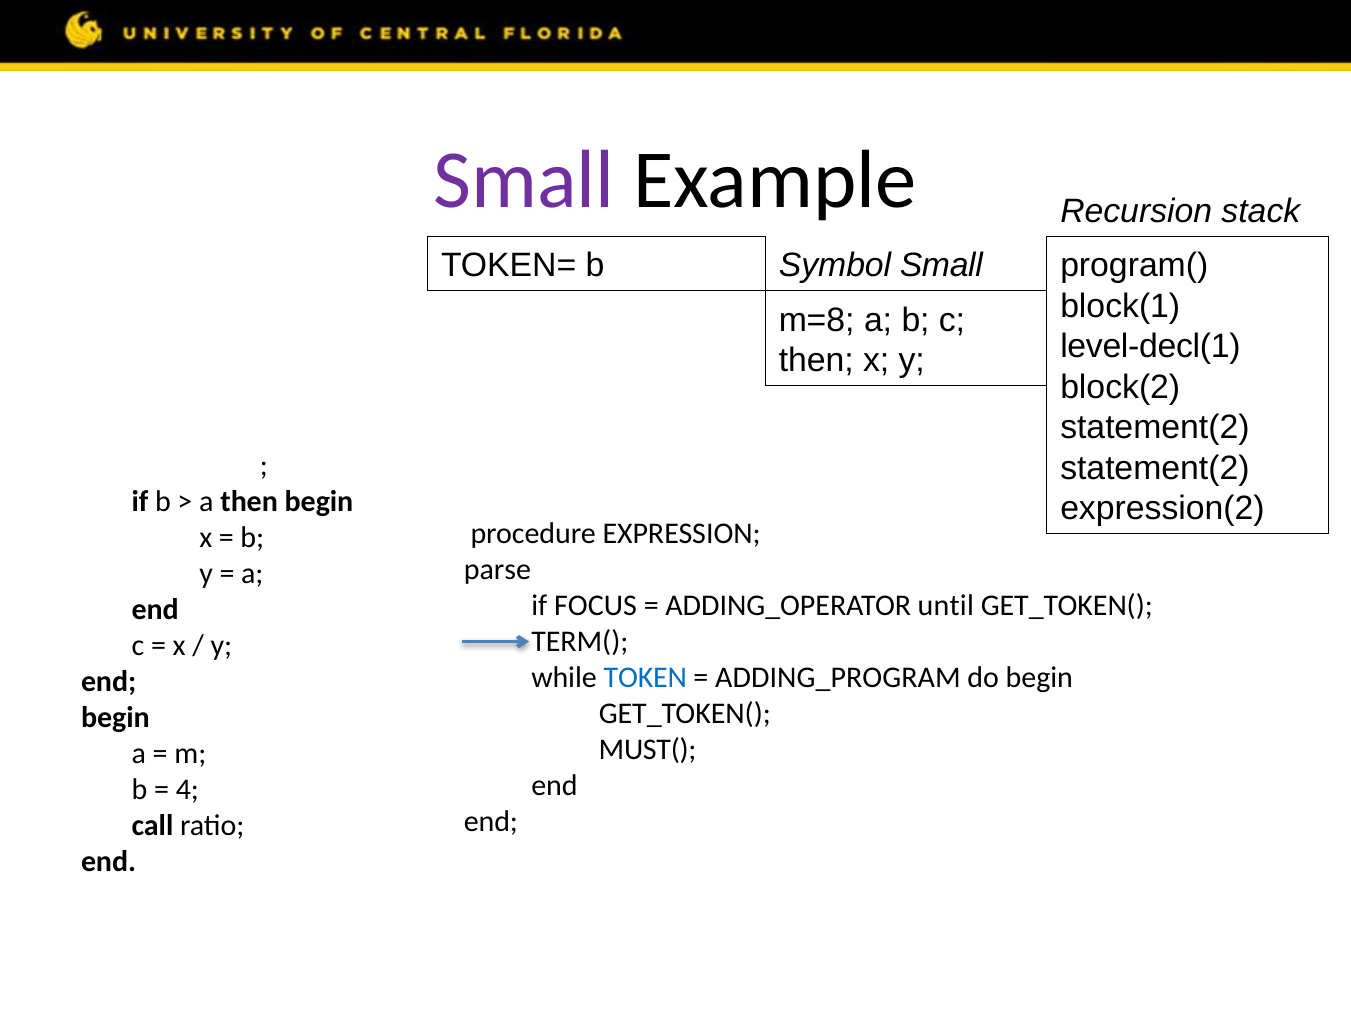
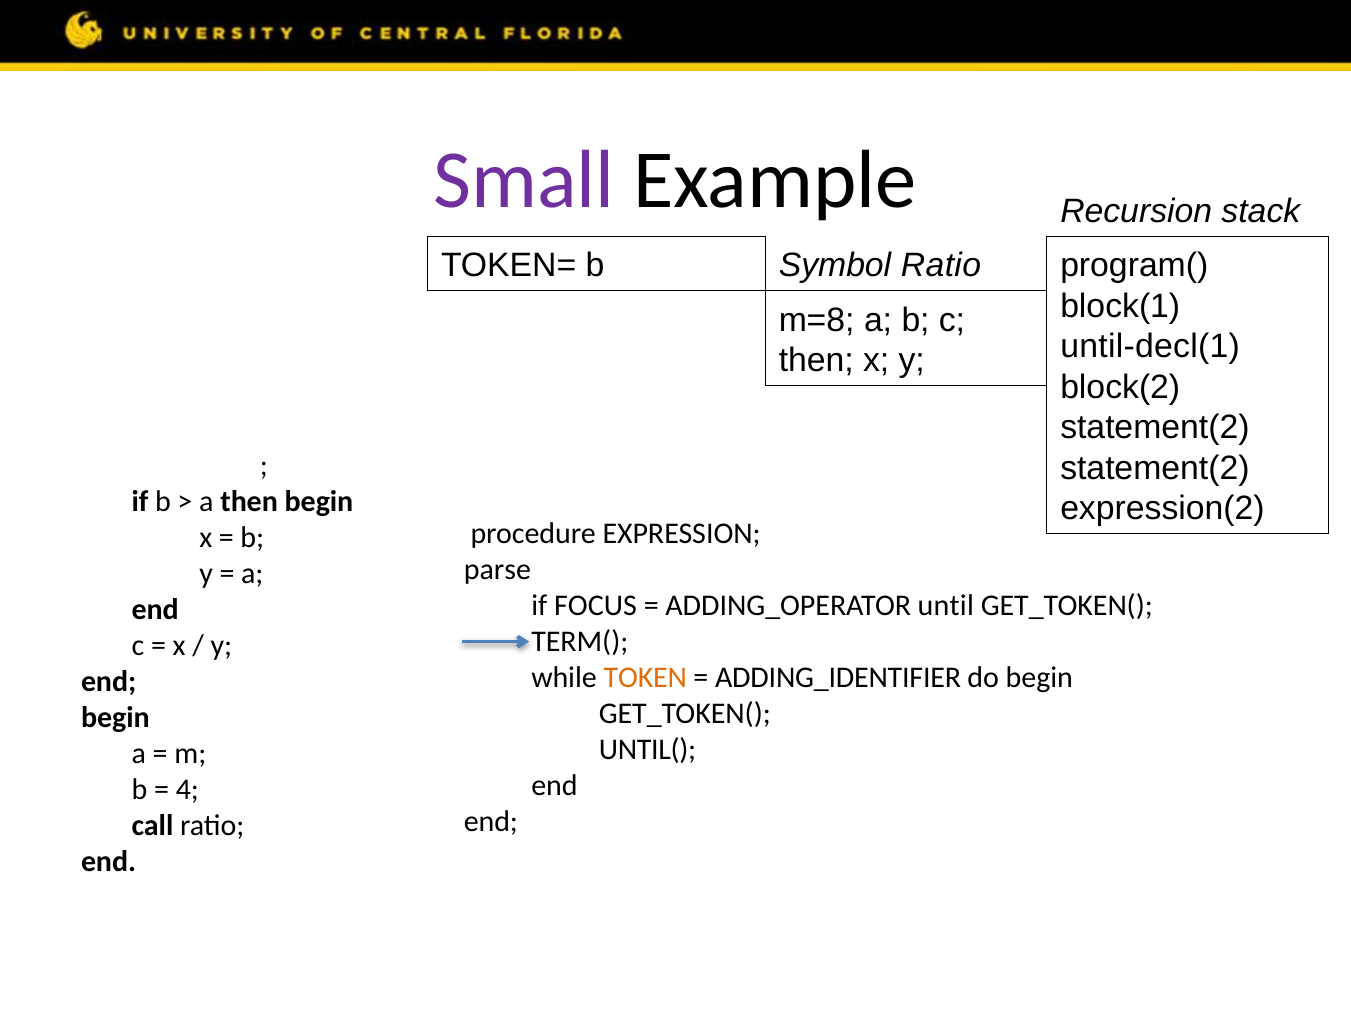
Symbol Small: Small -> Ratio (941, 266)
level-decl(1: level-decl(1 -> until-decl(1 (1150, 347)
TOKEN colour: blue -> orange (645, 677)
ADDING_PROGRAM: ADDING_PROGRAM -> ADDING_IDENTIFIER (838, 677)
MUST(: MUST( -> UNTIL( (648, 749)
